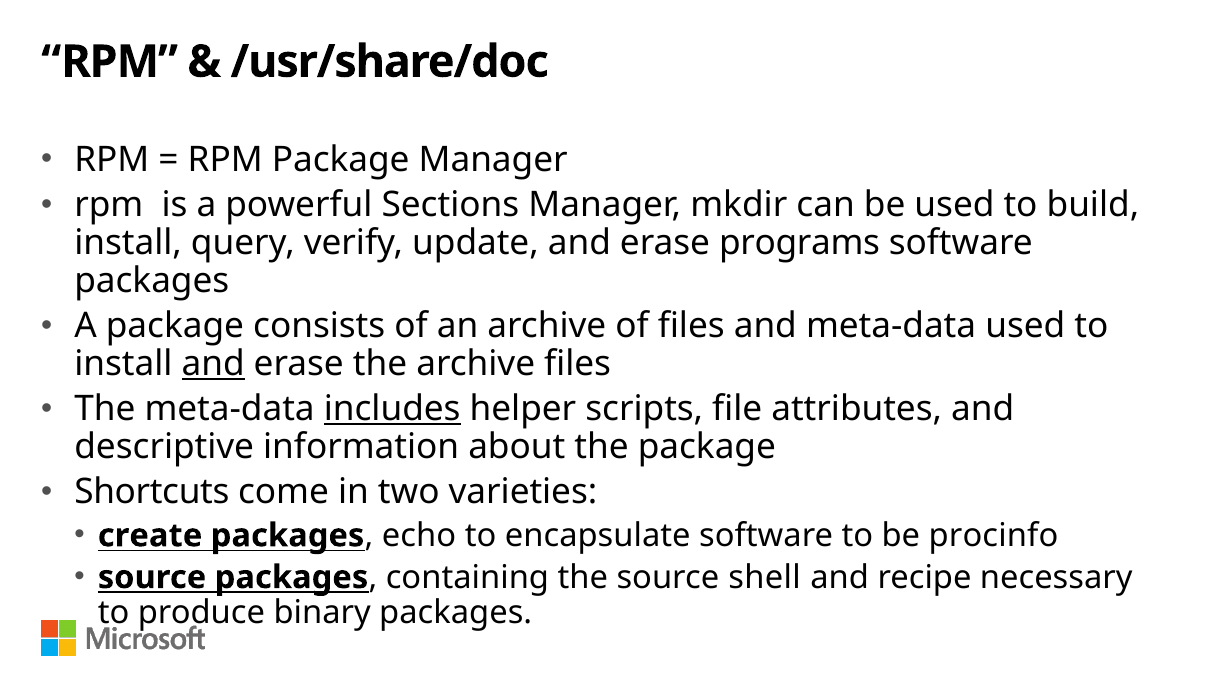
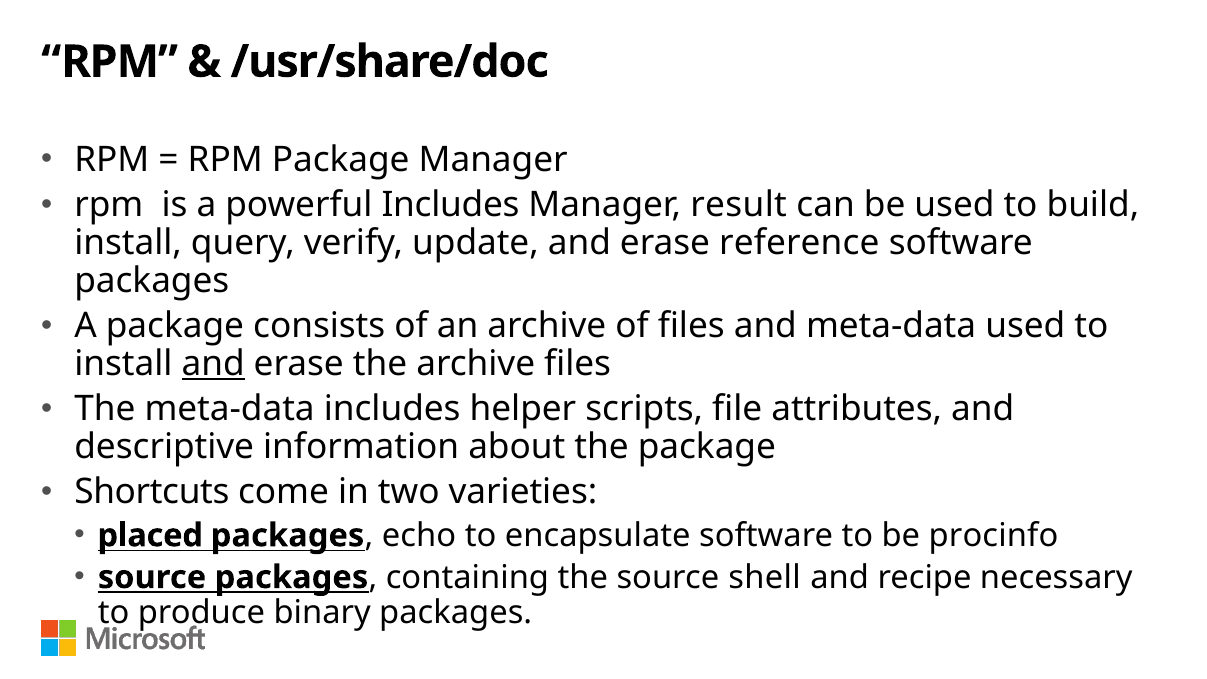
powerful Sections: Sections -> Includes (451, 205)
mkdir: mkdir -> result (739, 205)
programs: programs -> reference (799, 243)
includes underline: present -> none (392, 409)
create: create -> placed (150, 535)
